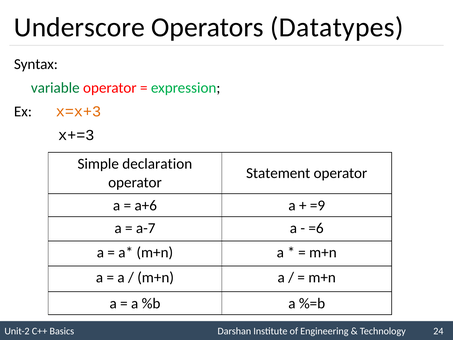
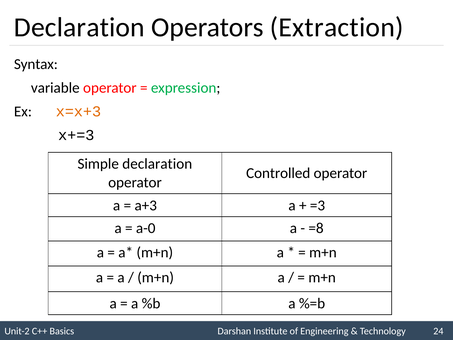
Underscore: Underscore -> Declaration (79, 27)
Datatypes: Datatypes -> Extraction (337, 27)
variable colour: green -> black (55, 88)
Statement: Statement -> Controlled (278, 173)
a+6: a+6 -> a+3 (146, 205)
=9: =9 -> =3 (317, 205)
a-7: a-7 -> a-0 (146, 228)
=6: =6 -> =8 (316, 228)
